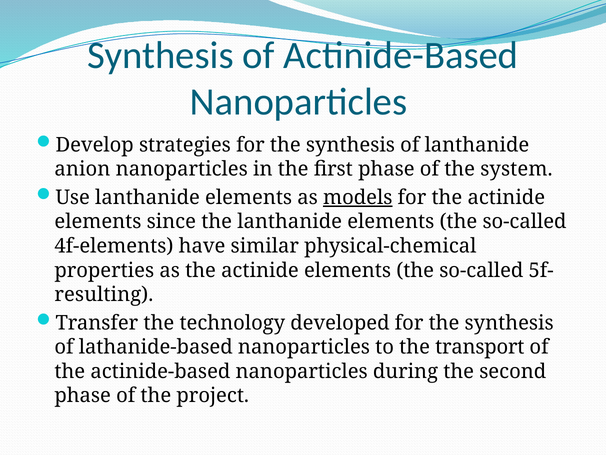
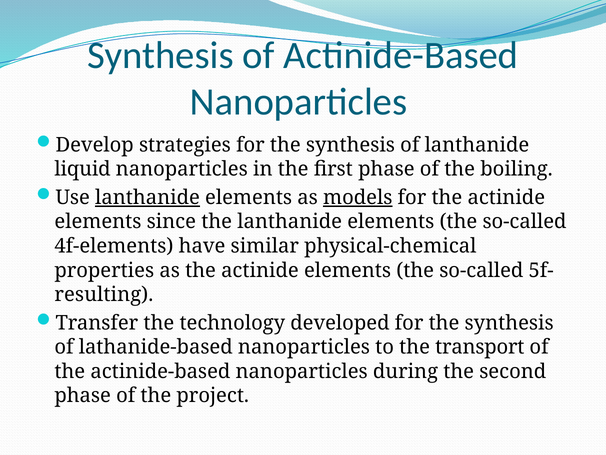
anion: anion -> liquid (83, 169)
system: system -> boiling (517, 169)
lanthanide underline: none -> present (147, 197)
